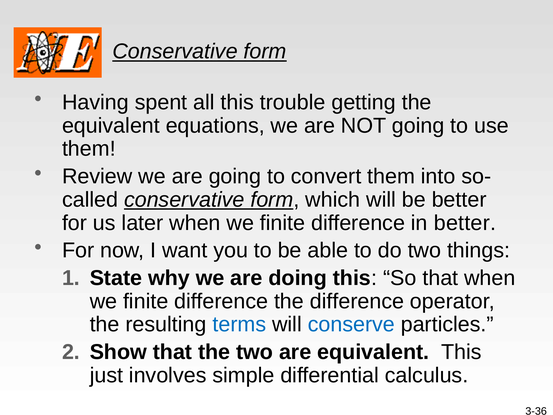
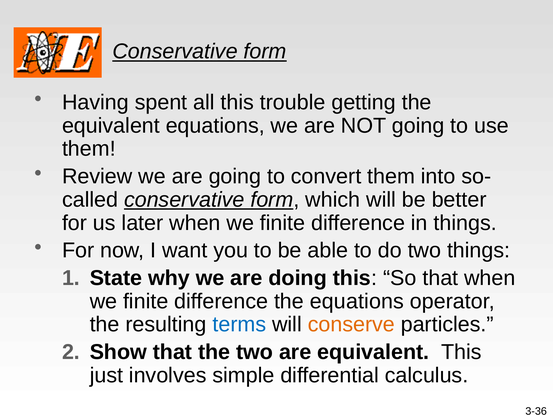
in better: better -> things (465, 223)
the difference: difference -> equations (357, 301)
conserve colour: blue -> orange (351, 324)
